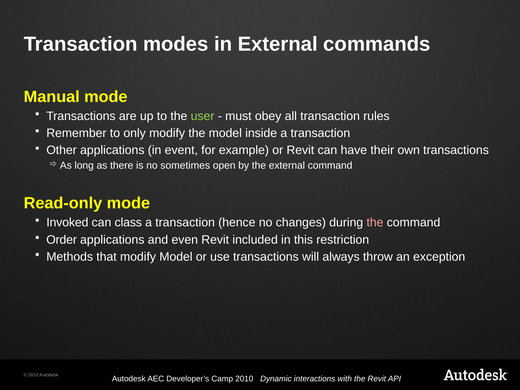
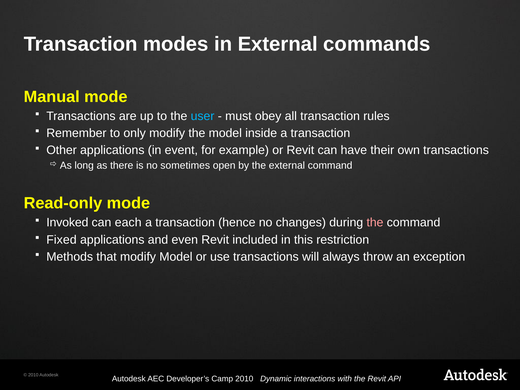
user colour: light green -> light blue (203, 116)
class: class -> each (128, 222)
Order: Order -> Fixed (61, 240)
